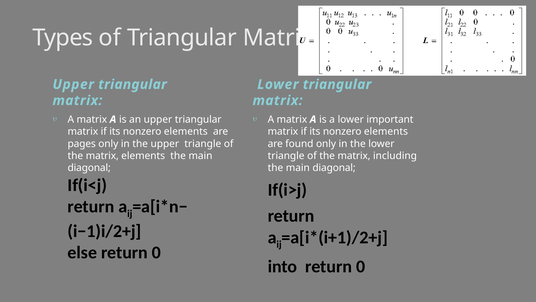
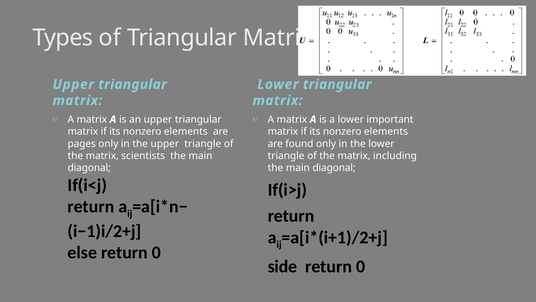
matrix elements: elements -> scientists (143, 156)
into: into -> side (282, 266)
